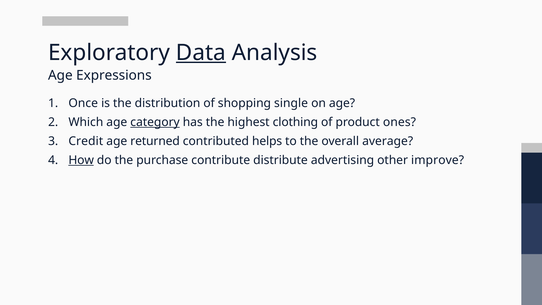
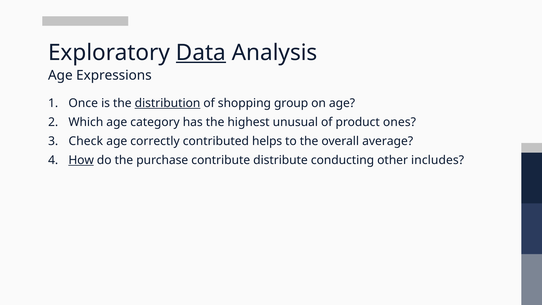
distribution underline: none -> present (168, 103)
single: single -> group (291, 103)
category underline: present -> none (155, 122)
clothing: clothing -> unusual (295, 122)
Credit: Credit -> Check (86, 141)
returned: returned -> correctly (155, 141)
advertising: advertising -> conducting (343, 160)
improve: improve -> includes (438, 160)
